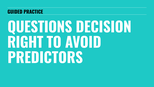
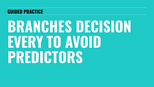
QUESTIONS: QUESTIONS -> BRANCHES (40, 27)
RIGHT: RIGHT -> EVERY (25, 43)
